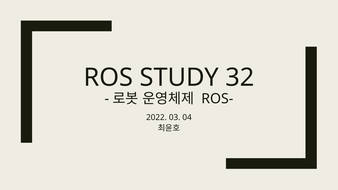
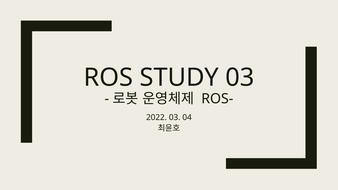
STUDY 32: 32 -> 03 (240, 78)
